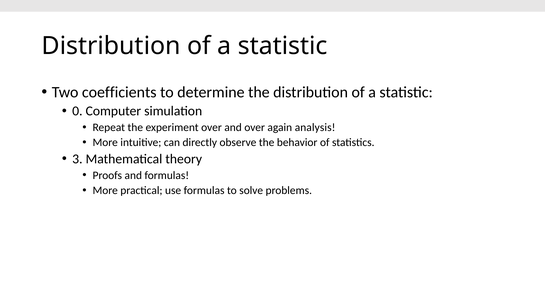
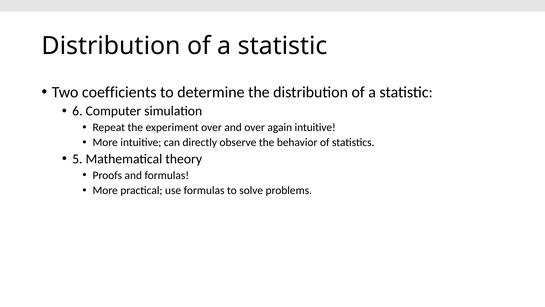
0: 0 -> 6 (77, 111)
again analysis: analysis -> intuitive (315, 127)
3: 3 -> 5 (77, 159)
